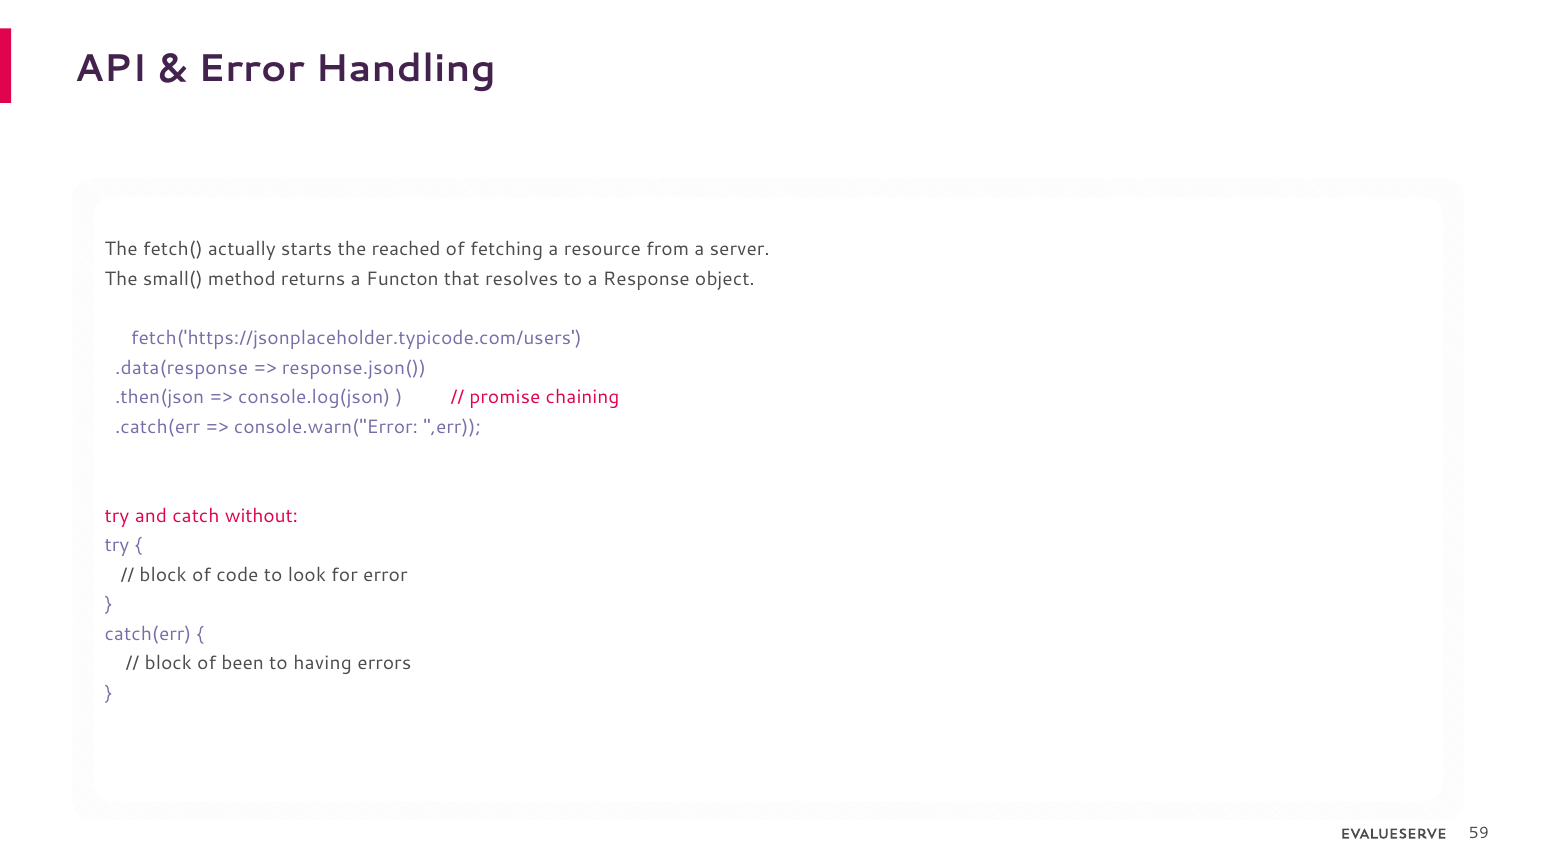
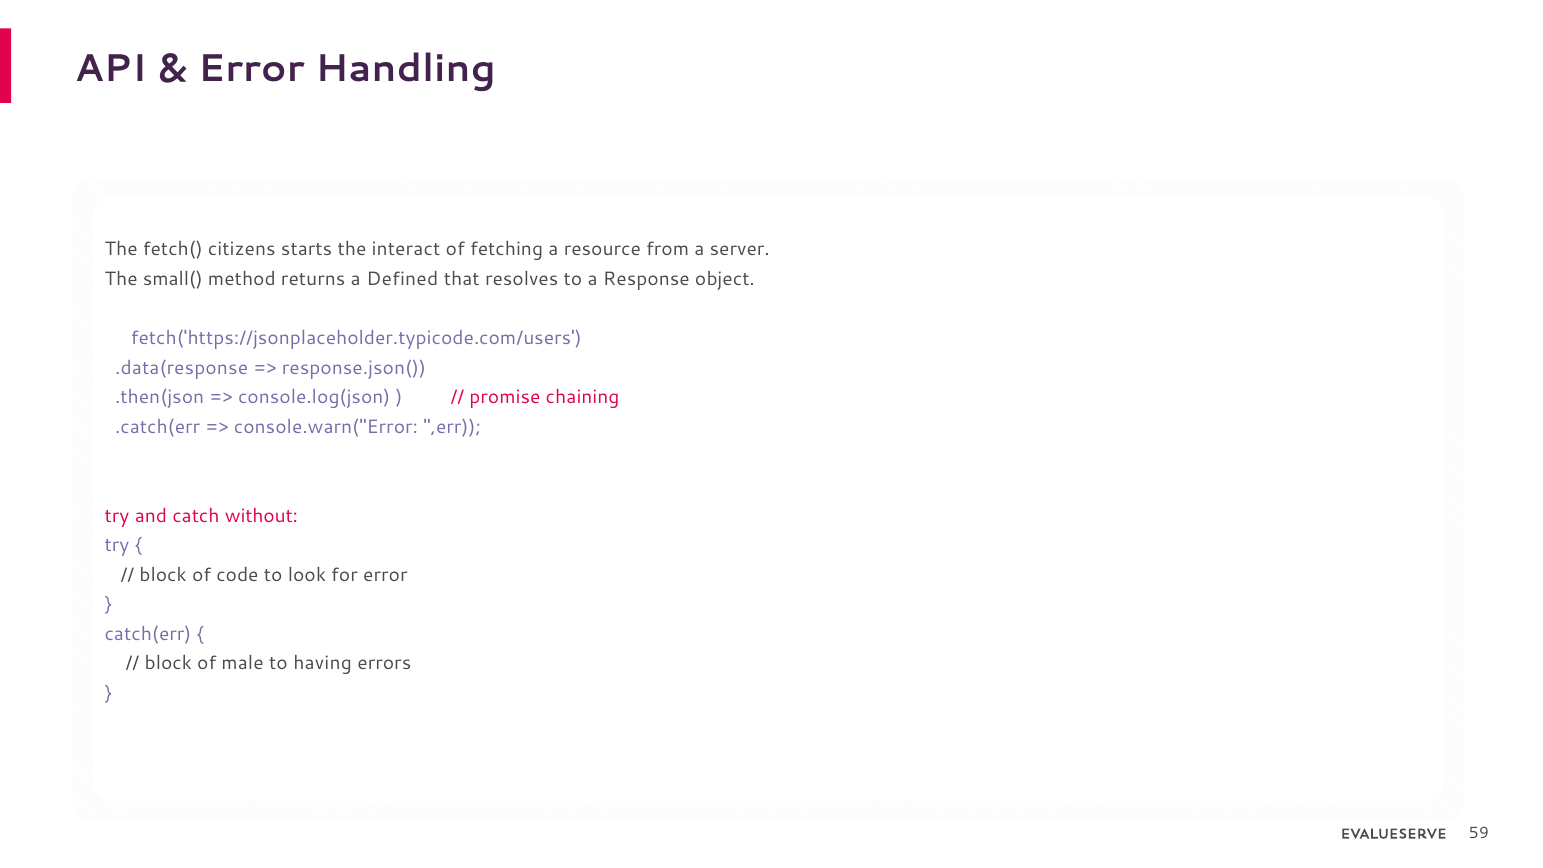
actually: actually -> citizens (242, 250)
reached: reached -> interact (406, 250)
Functon: Functon -> Defined (402, 279)
been: been -> male (243, 664)
